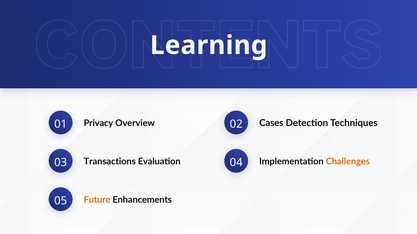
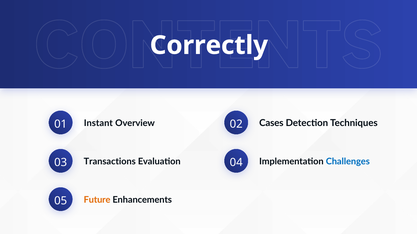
Learning: Learning -> Correctly (209, 45)
Privacy: Privacy -> Instant (98, 123)
Challenges colour: orange -> blue (348, 162)
